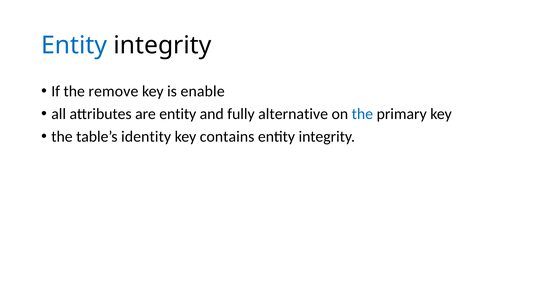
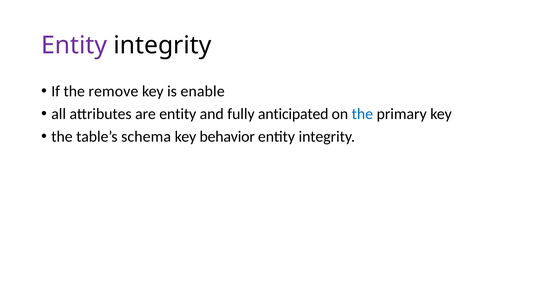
Entity colour: blue -> purple (74, 45)
alternative: alternative -> anticipated (293, 114)
identity: identity -> schema (146, 137)
contains: contains -> behavior (227, 137)
